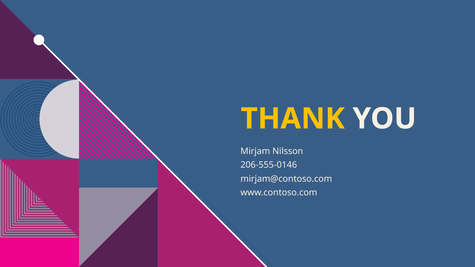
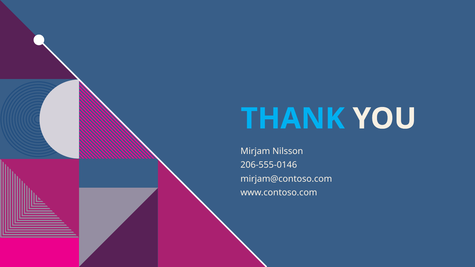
THANK colour: yellow -> light blue (293, 119)
